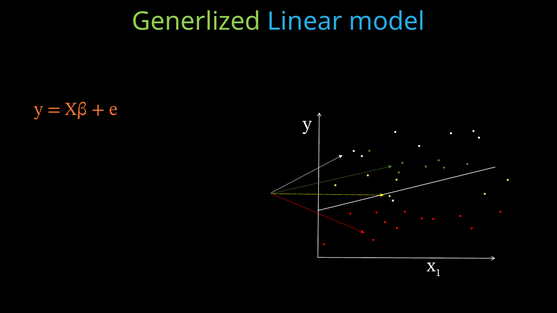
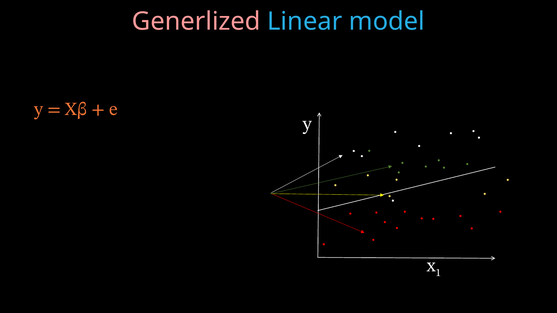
Generlized colour: light green -> pink (196, 21)
